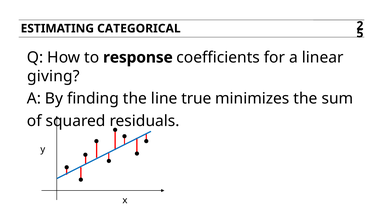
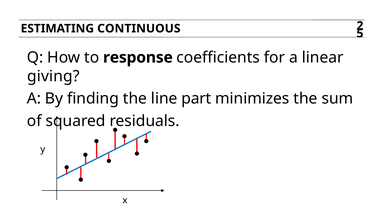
CATEGORICAL: CATEGORICAL -> CONTINUOUS (139, 28)
true: true -> part (196, 99)
